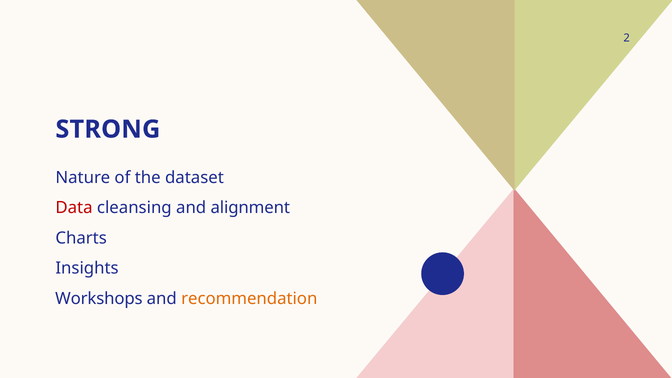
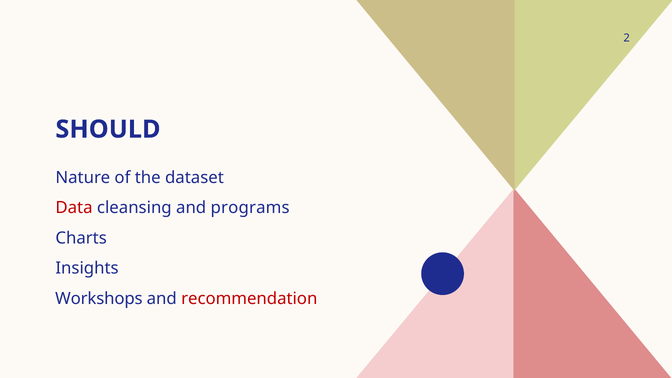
STRONG: STRONG -> SHOULD (108, 129)
alignment: alignment -> programs (250, 208)
recommendation colour: orange -> red (249, 299)
